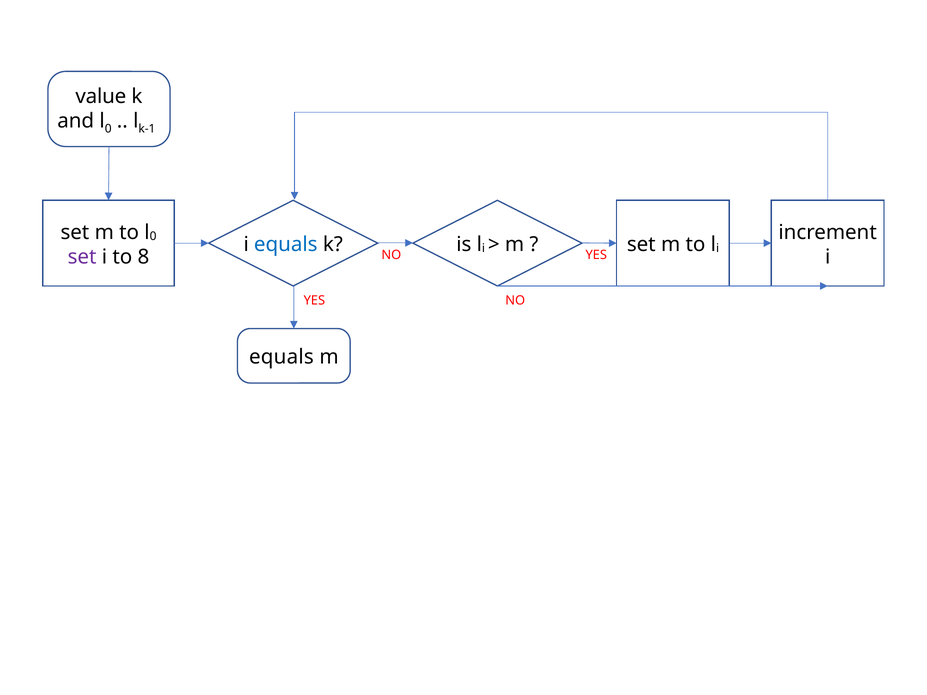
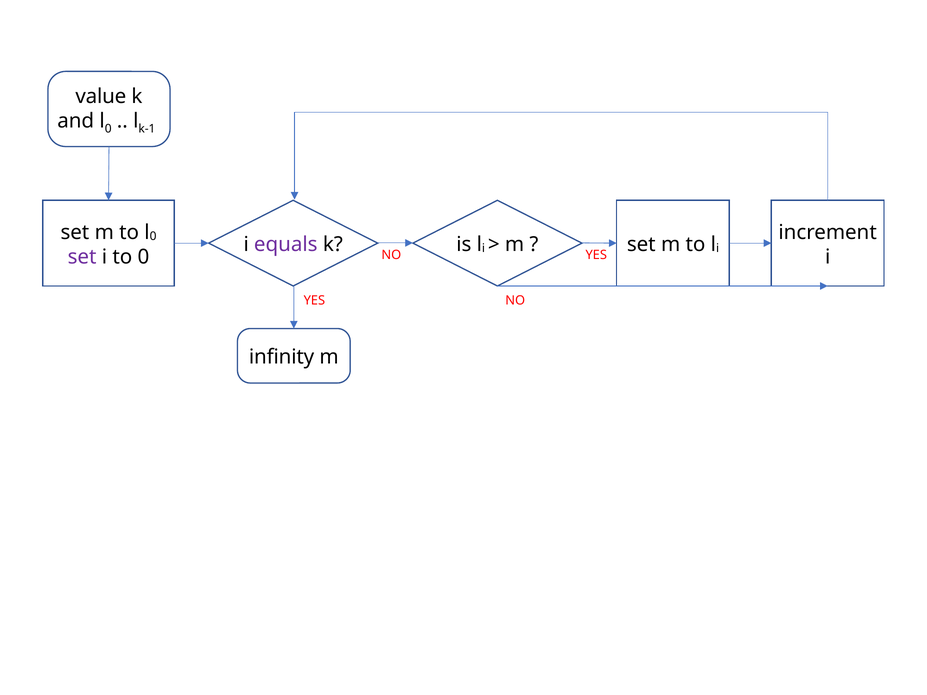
equals colour: blue -> purple (286, 245)
to 8: 8 -> 0 (143, 257)
equals: equals -> infinity (282, 357)
